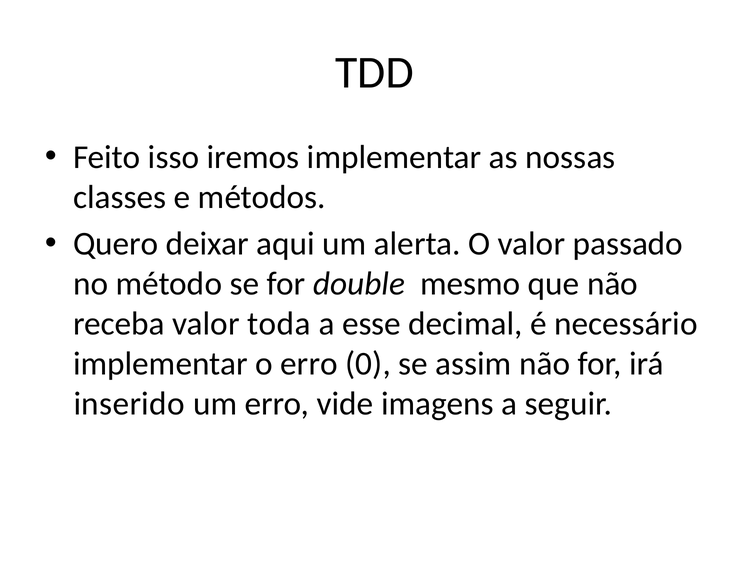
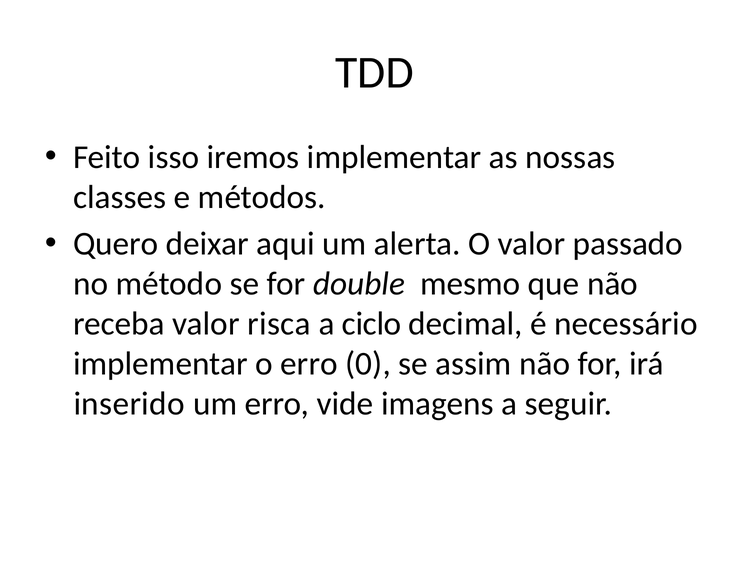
toda: toda -> risca (279, 324)
esse: esse -> ciclo (372, 324)
